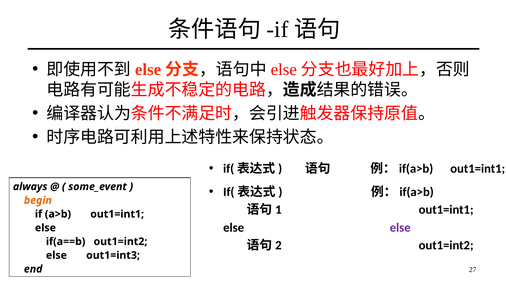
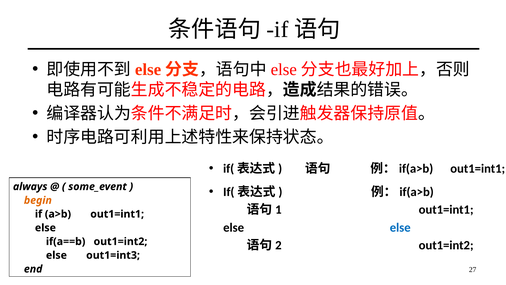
else colour: purple -> blue (400, 227)
